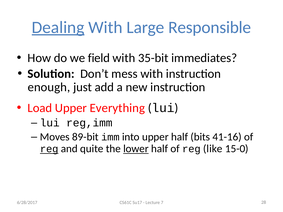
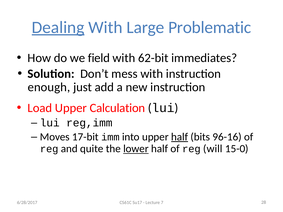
Responsible: Responsible -> Problematic (210, 27)
35-bit: 35-bit -> 62-bit (153, 58)
Everything: Everything -> Calculation (117, 108)
89-bit: 89-bit -> 17-bit (85, 137)
half underline: none -> present (180, 137)
41-16: 41-16 -> 96-16 (227, 137)
reg underline: present -> none (49, 149)
like: like -> will (213, 149)
